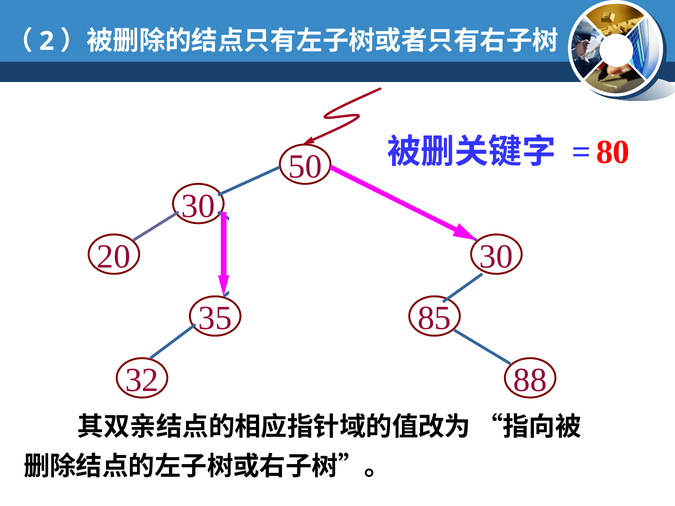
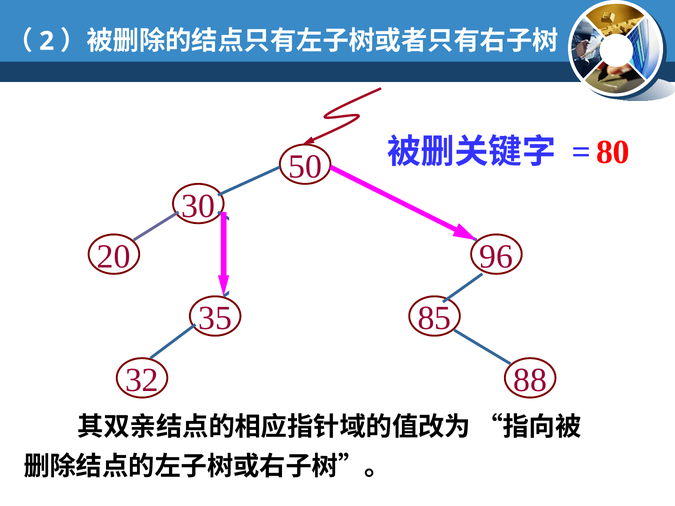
20 30: 30 -> 96 (496, 257)
